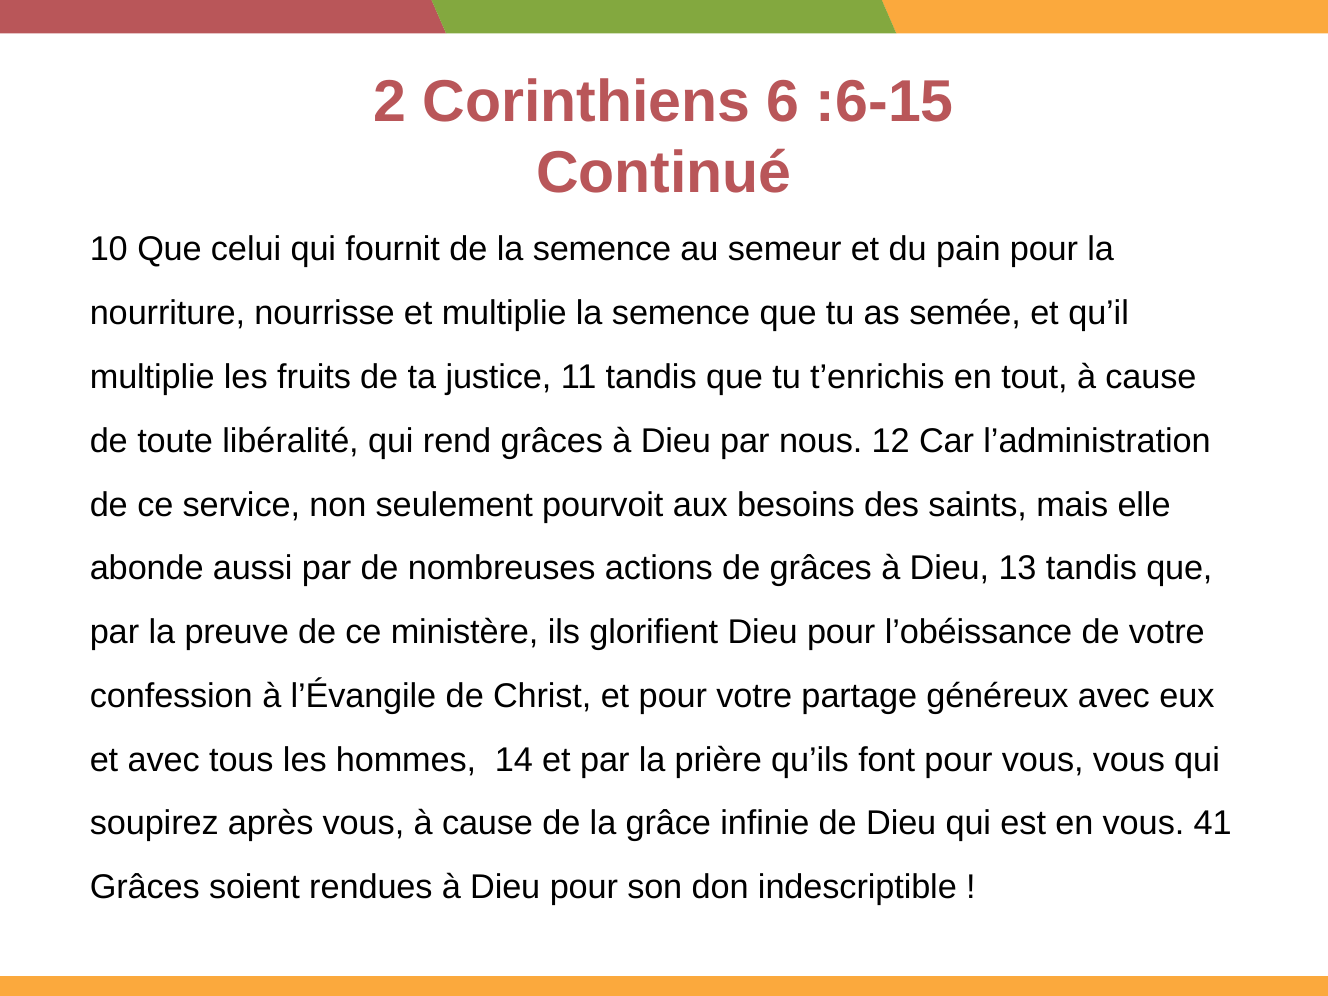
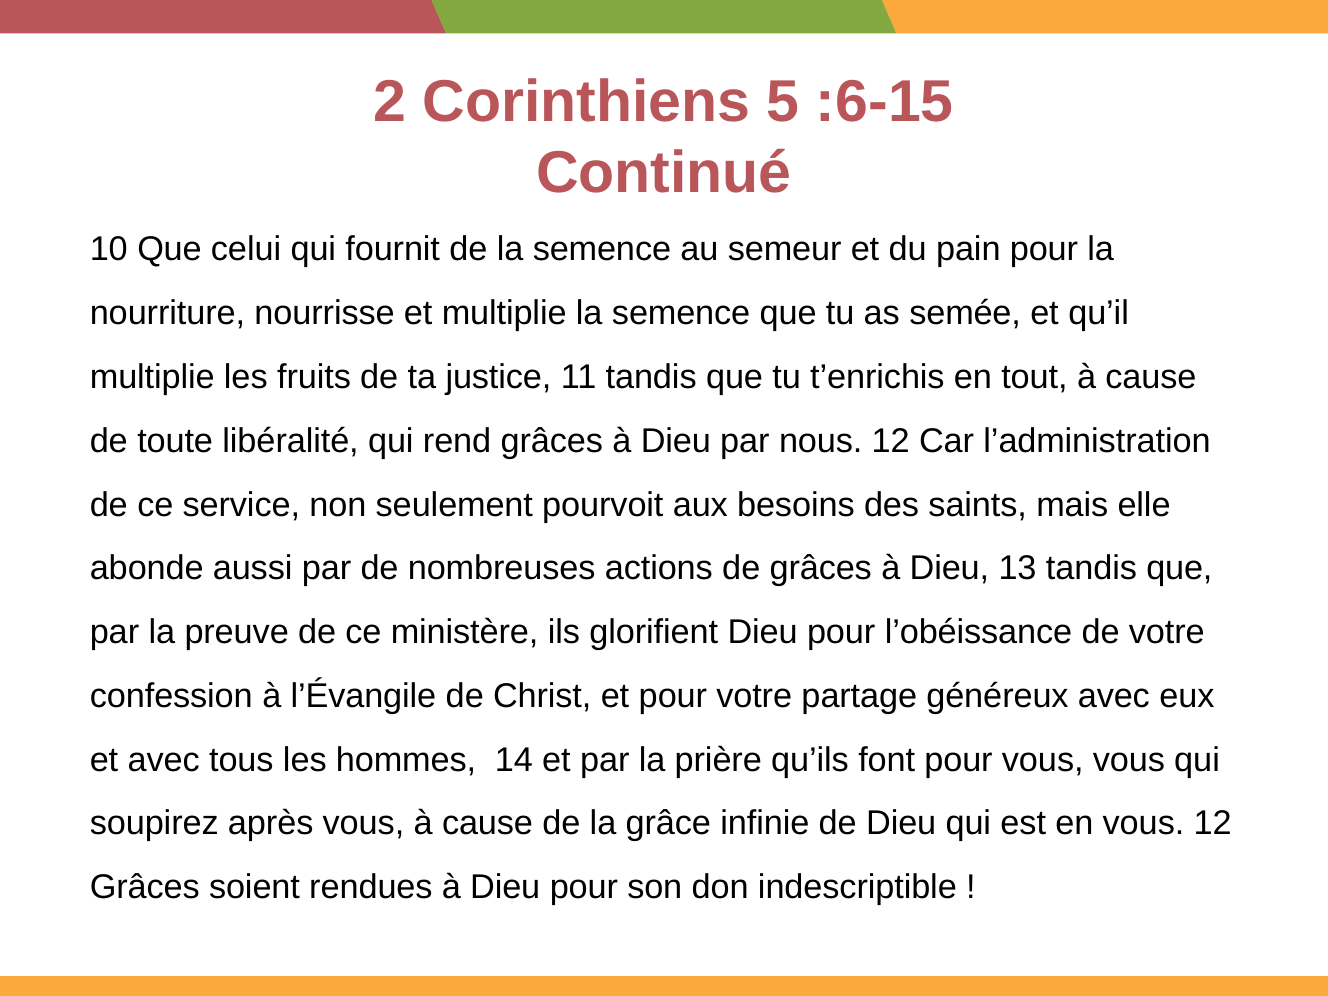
6: 6 -> 5 (783, 102)
vous 41: 41 -> 12 (1213, 824)
